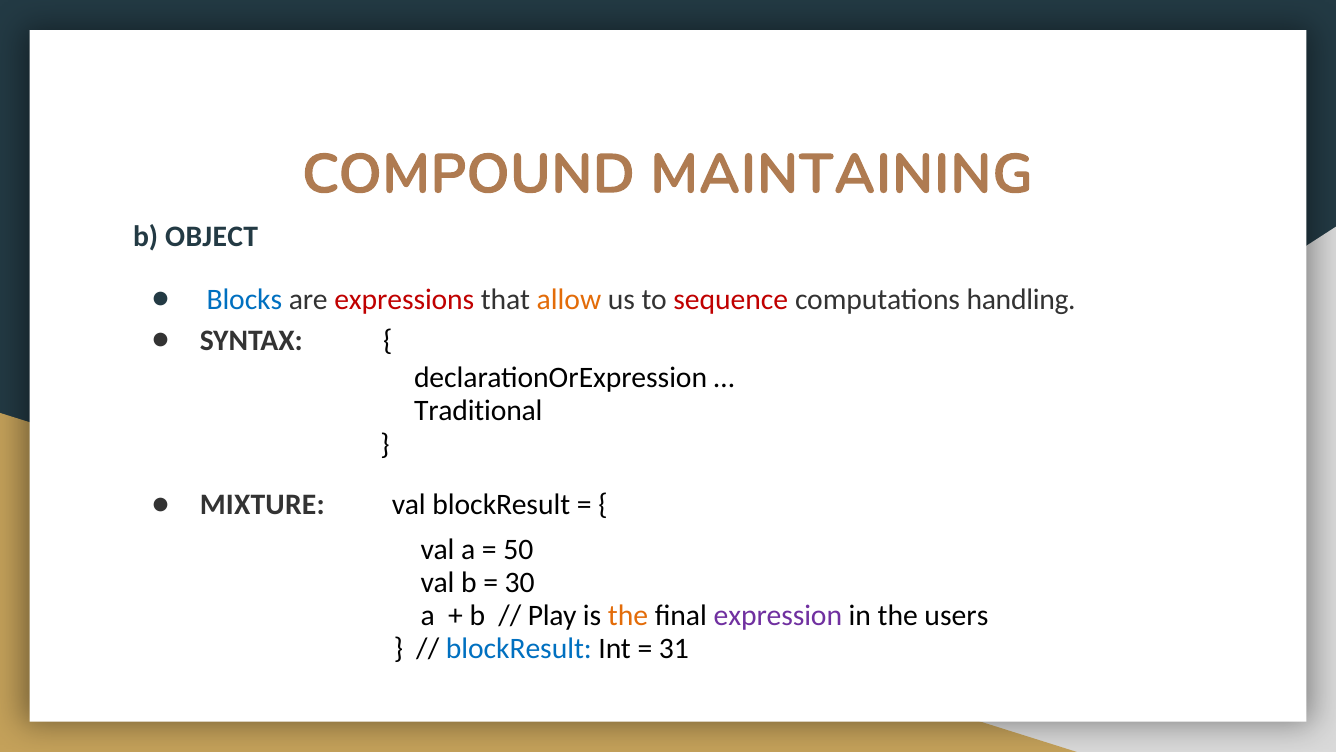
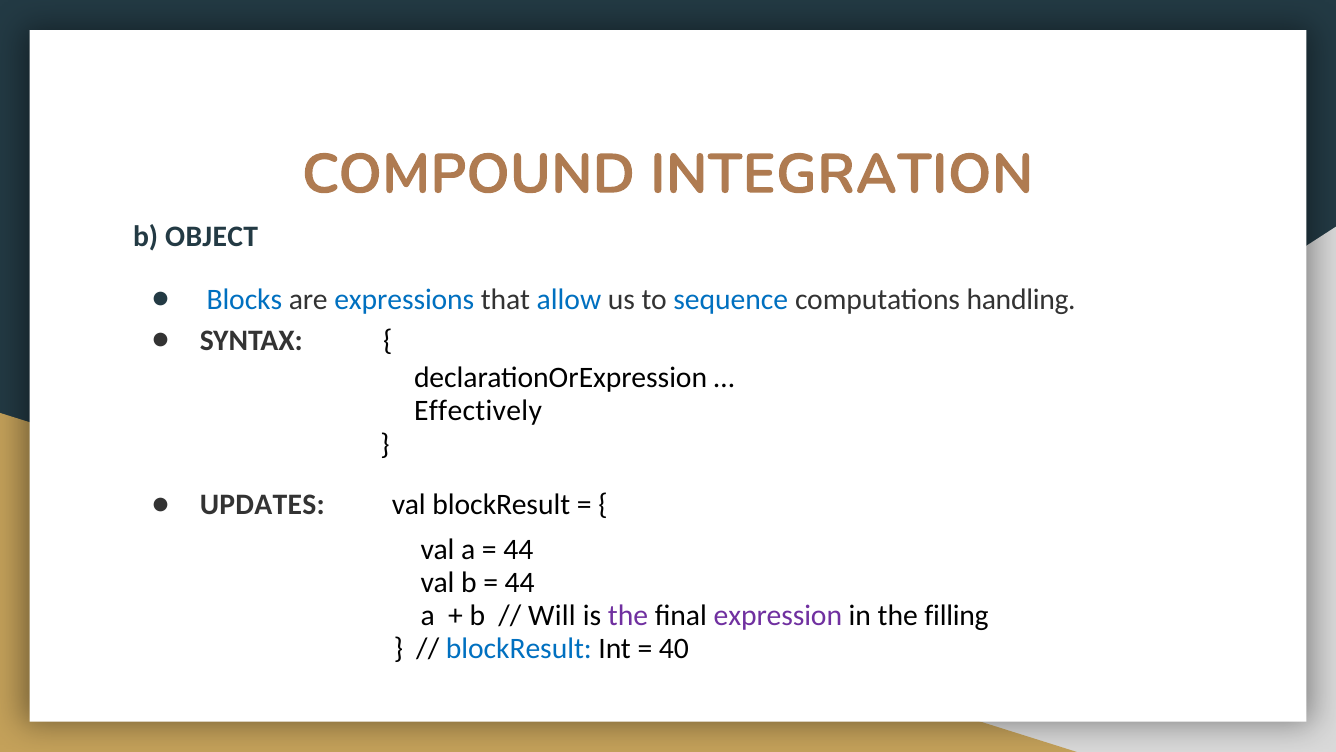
MAINTAINING: MAINTAINING -> INTEGRATION (842, 174)
expressions colour: red -> blue (404, 300)
allow colour: orange -> blue (569, 300)
sequence colour: red -> blue (731, 300)
Traditional: Traditional -> Effectively (478, 411)
MIXTURE: MIXTURE -> UPDATES (262, 505)
50: 50 -> 44 (518, 549)
30: 30 -> 44 (520, 582)
Play: Play -> Will (552, 615)
the colour: orange -> purple (628, 615)
users: users -> filling (957, 615)
31: 31 -> 40 (674, 648)
